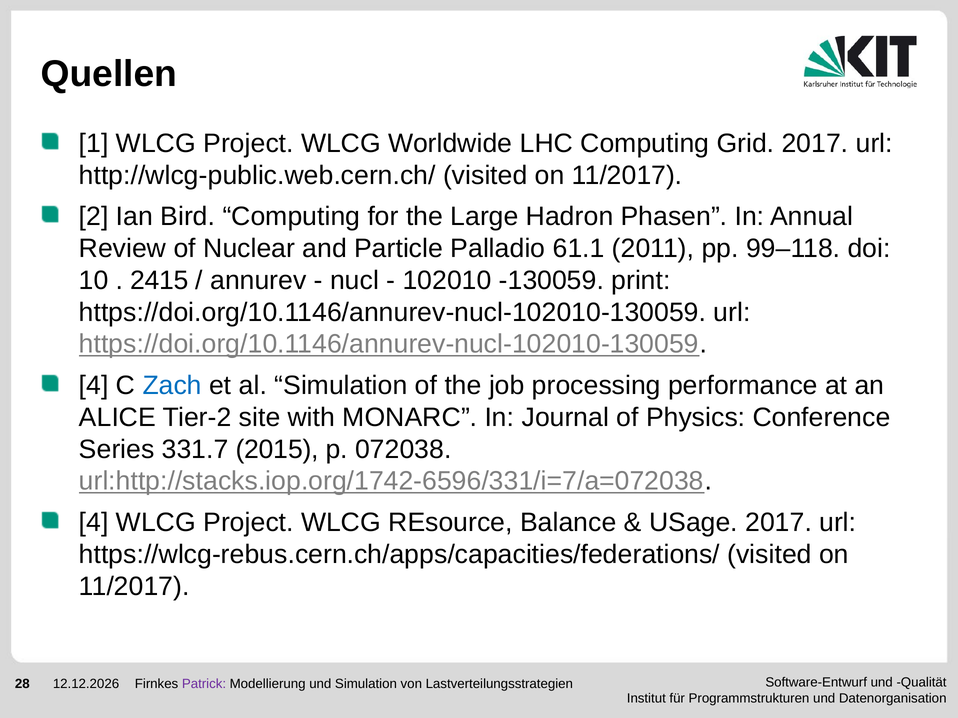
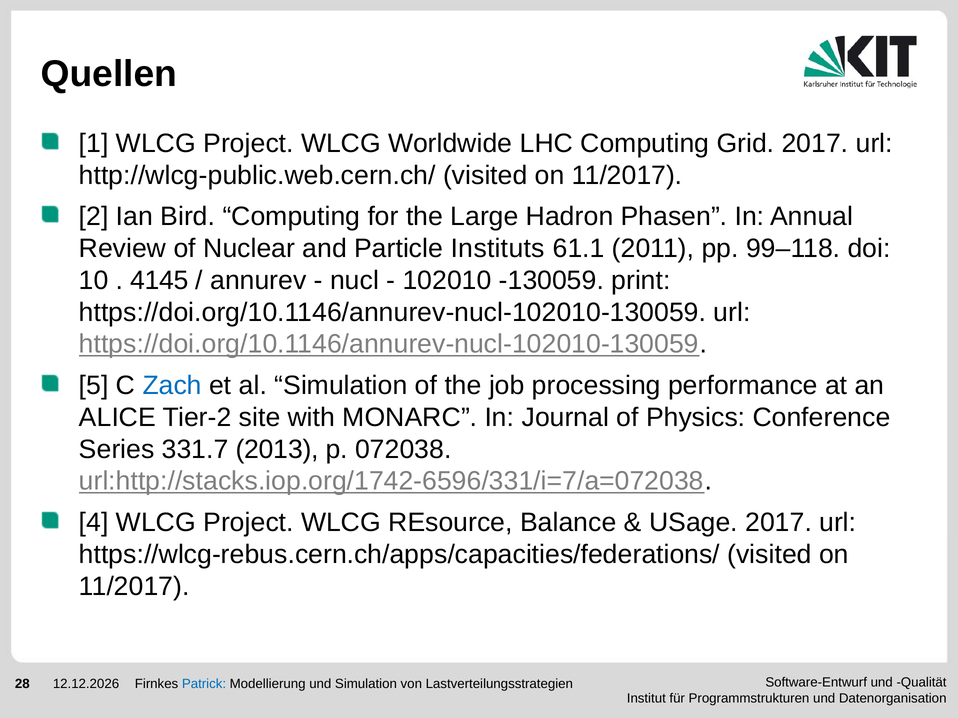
Palladio: Palladio -> Instituts (498, 249)
2415: 2415 -> 4145 (159, 280)
4: 4 -> 5 (94, 386)
2015: 2015 -> 2013 (277, 450)
Patrick colour: purple -> blue (204, 684)
